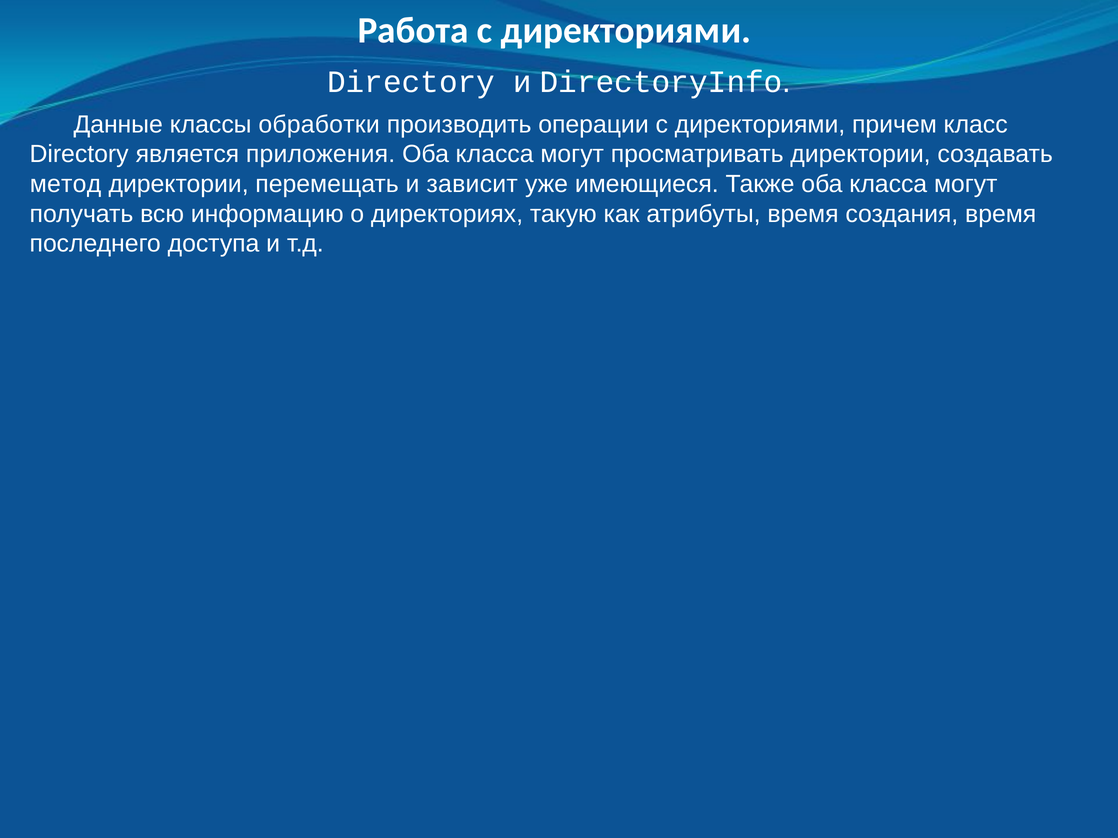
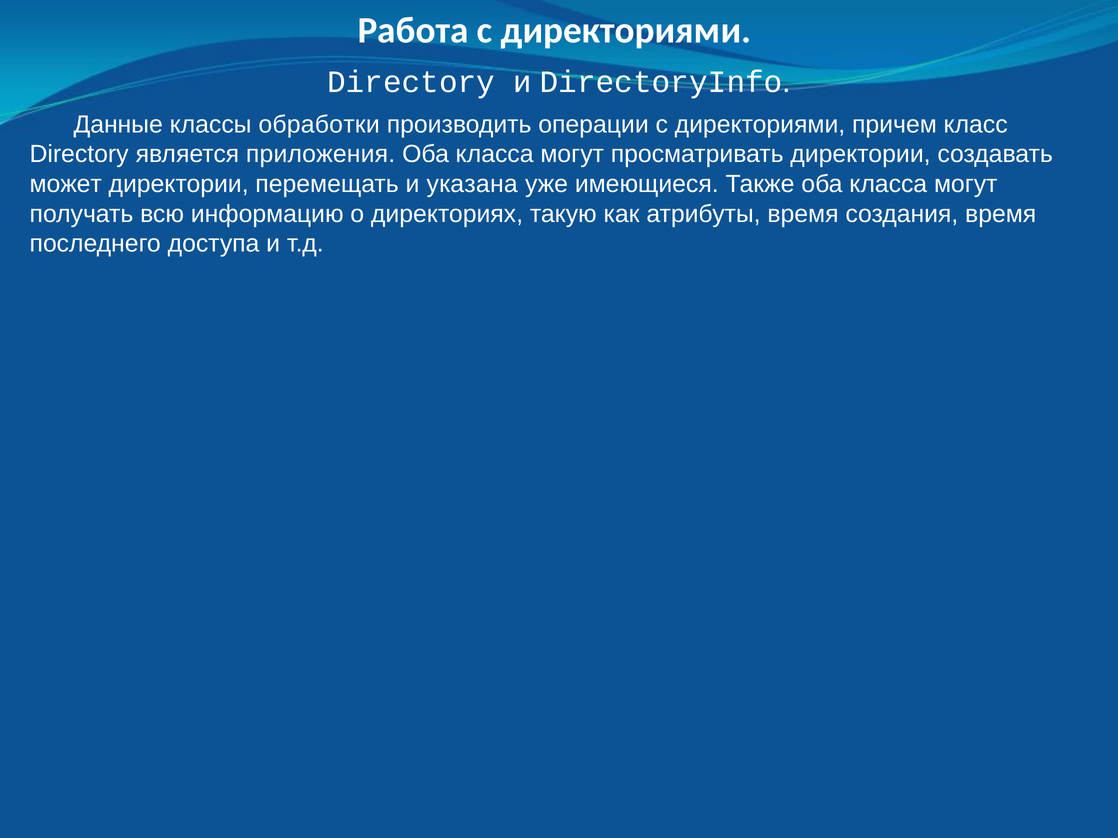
метод: метод -> может (66, 184)
зависит: зависит -> указана (472, 184)
